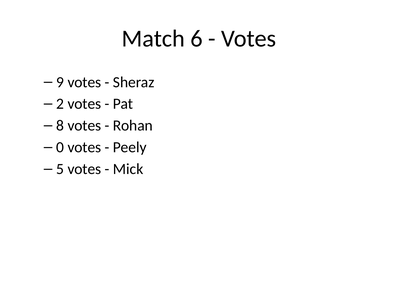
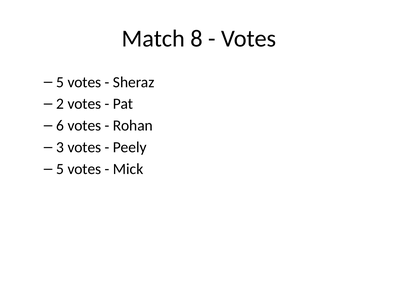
6: 6 -> 8 (196, 39)
9: 9 -> 5 (60, 82)
8: 8 -> 6 (60, 125)
0: 0 -> 3 (60, 147)
